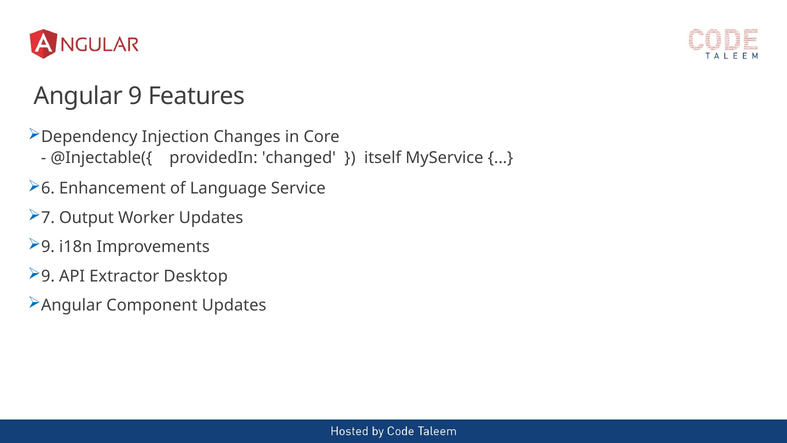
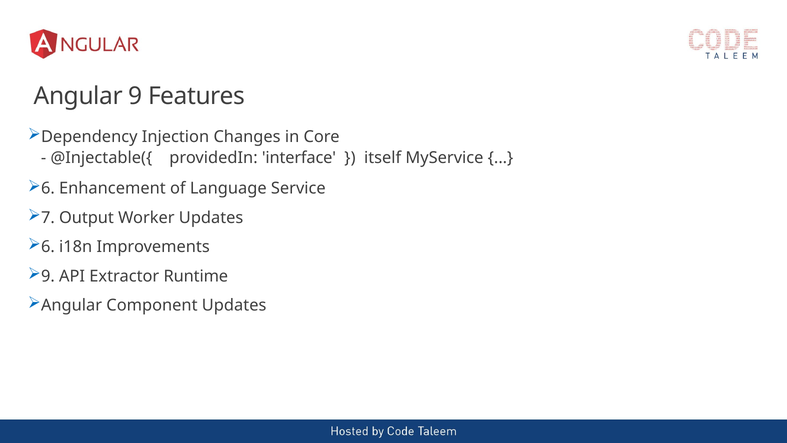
changed: changed -> interface (299, 158)
9: 9 -> 6 (48, 247)
Desktop: Desktop -> Runtime (196, 276)
